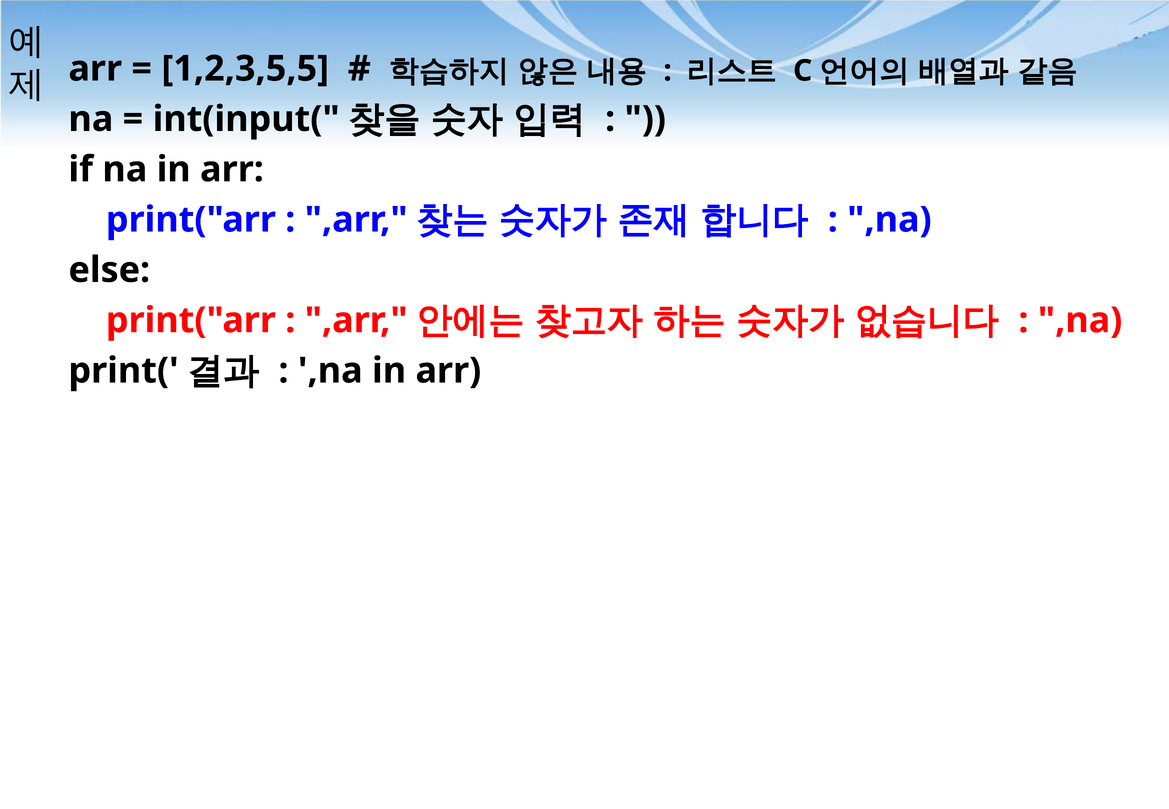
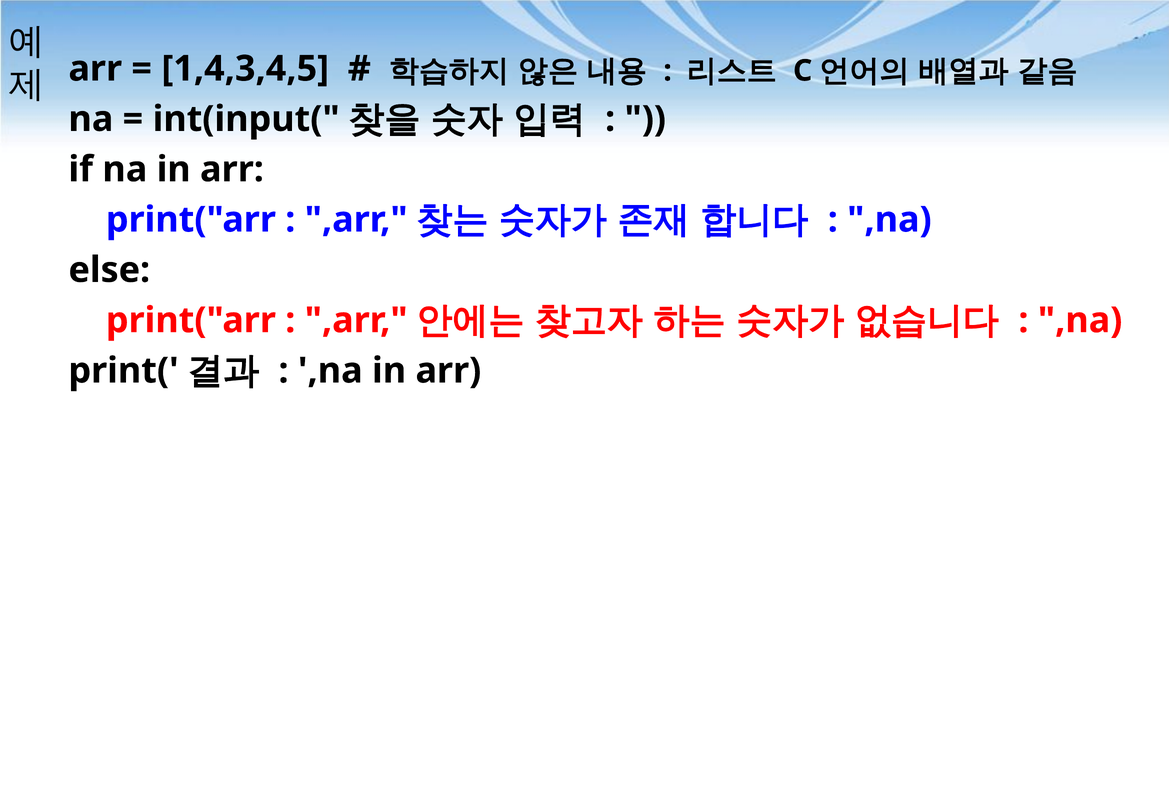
1,2,3,5,5: 1,2,3,5,5 -> 1,4,3,4,5 (245, 69)
